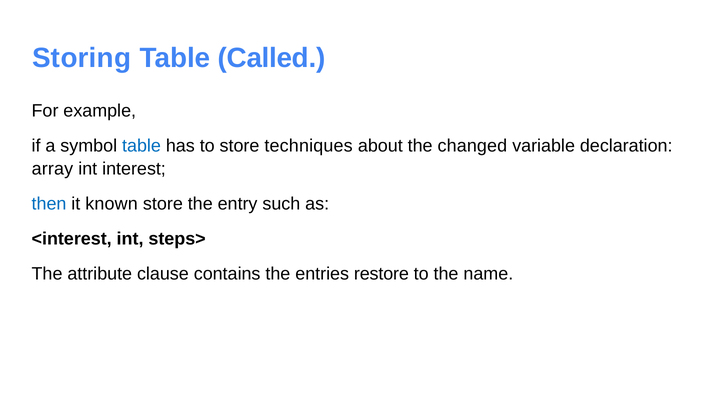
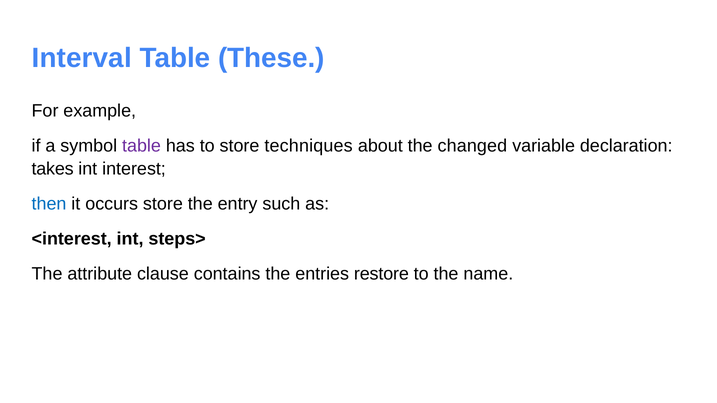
Storing: Storing -> Interval (82, 58)
Called: Called -> These (271, 58)
table colour: blue -> purple (142, 146)
array: array -> takes (53, 169)
known: known -> occurs (112, 204)
